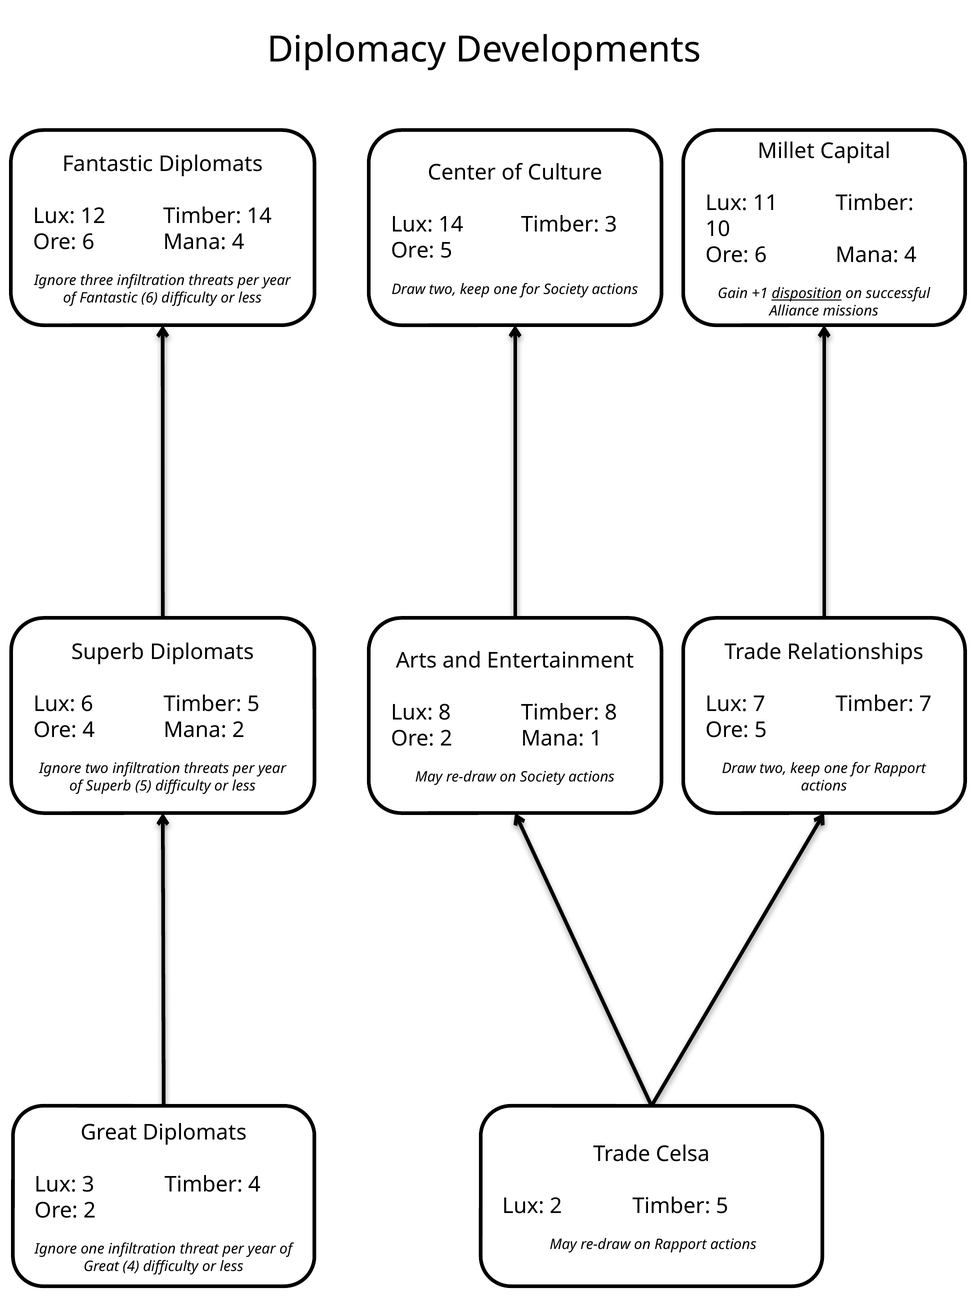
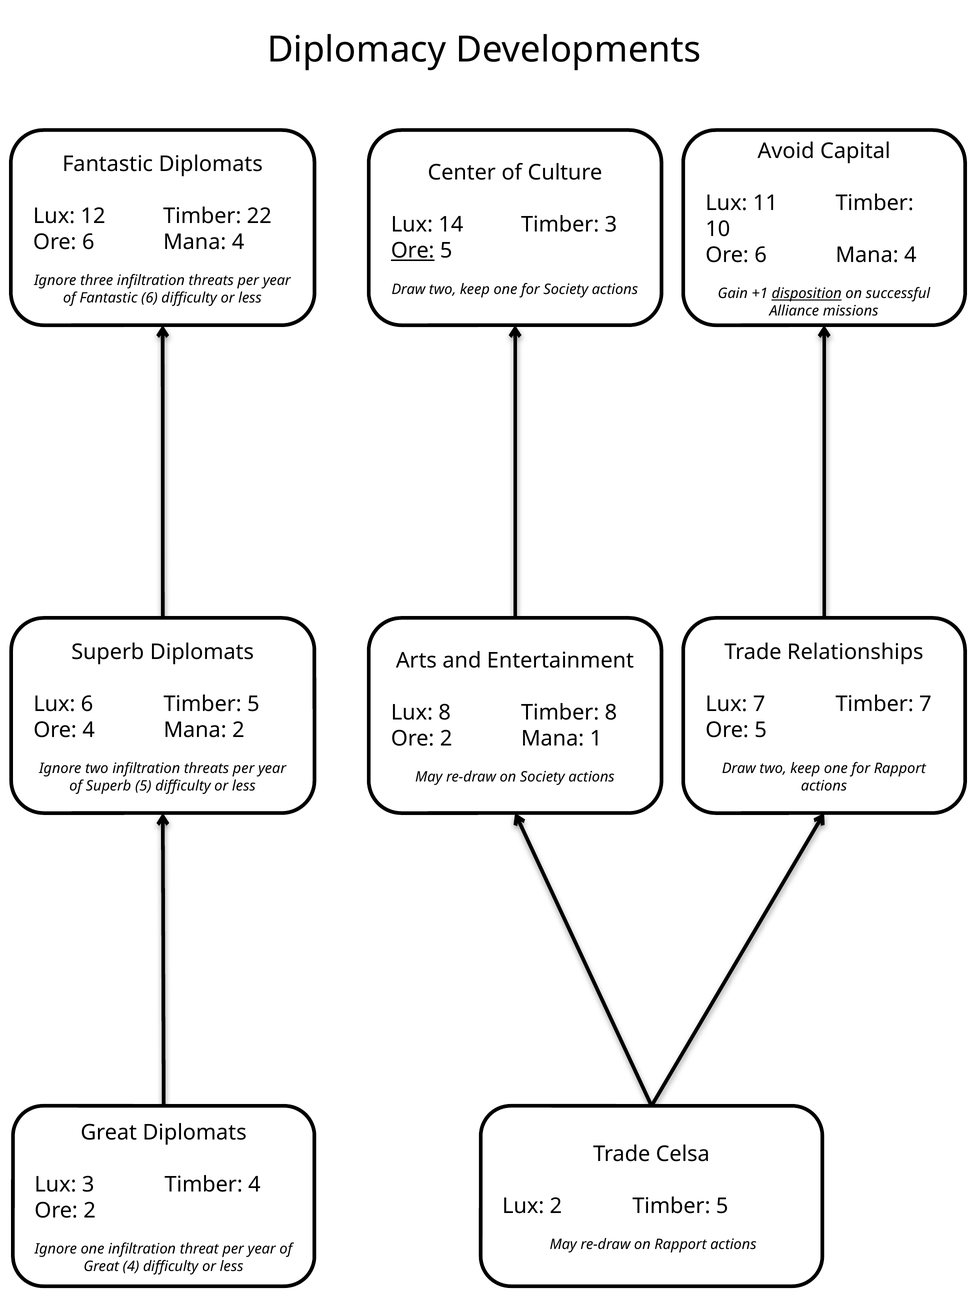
Millet: Millet -> Avoid (786, 151)
Timber 14: 14 -> 22 (259, 216)
Ore underline: none -> present (413, 251)
